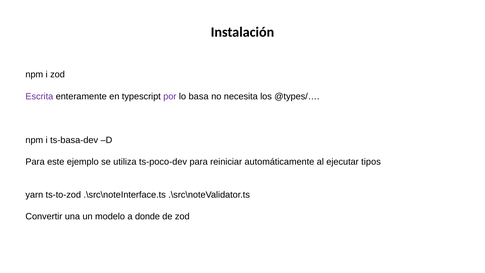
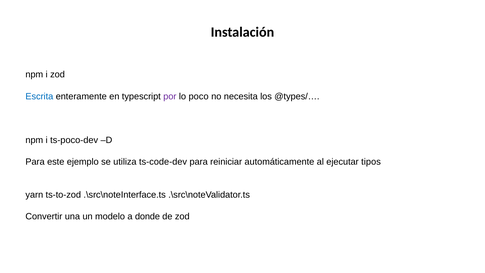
Escrita colour: purple -> blue (39, 96)
basa: basa -> poco (199, 96)
ts-basa-dev: ts-basa-dev -> ts-poco-dev (74, 140)
ts-poco-dev: ts-poco-dev -> ts-code-dev (163, 162)
